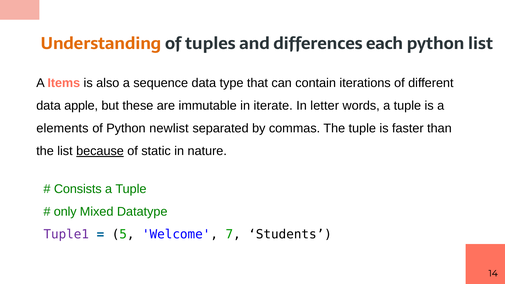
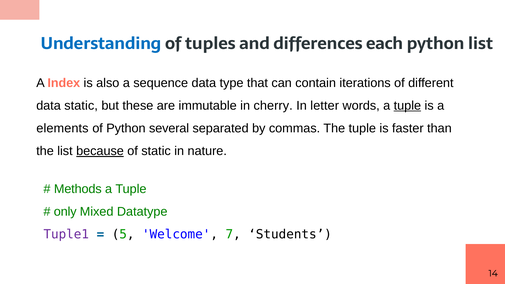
Understanding colour: orange -> blue (101, 44)
Items: Items -> Index (64, 83)
data apple: apple -> static (81, 106)
iterate: iterate -> cherry (273, 106)
tuple underline: none -> present (407, 106)
newlist: newlist -> several (169, 128)
Consists: Consists -> Methods (78, 189)
